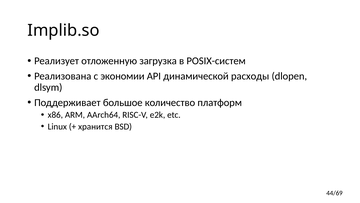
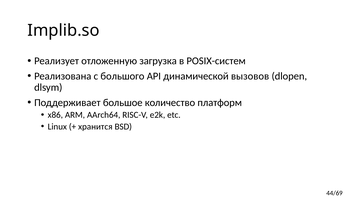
экономии: экономии -> большого (122, 76)
расходы: расходы -> вызовов (250, 76)
